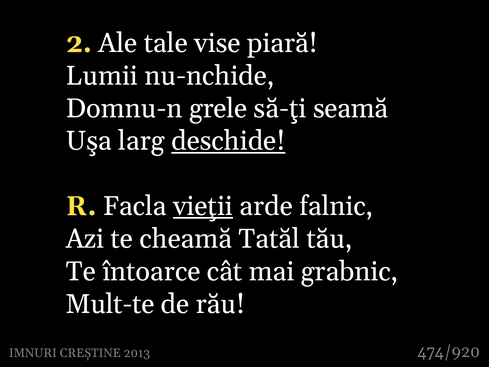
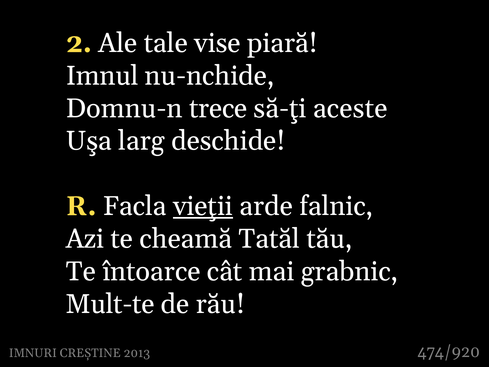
Lumii: Lumii -> Imnul (102, 76)
grele: grele -> trece (218, 108)
seamă: seamă -> aceste (350, 108)
deschide underline: present -> none (228, 141)
